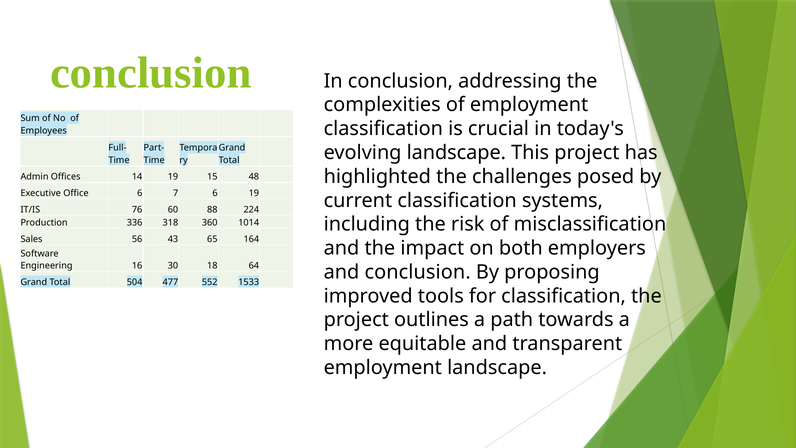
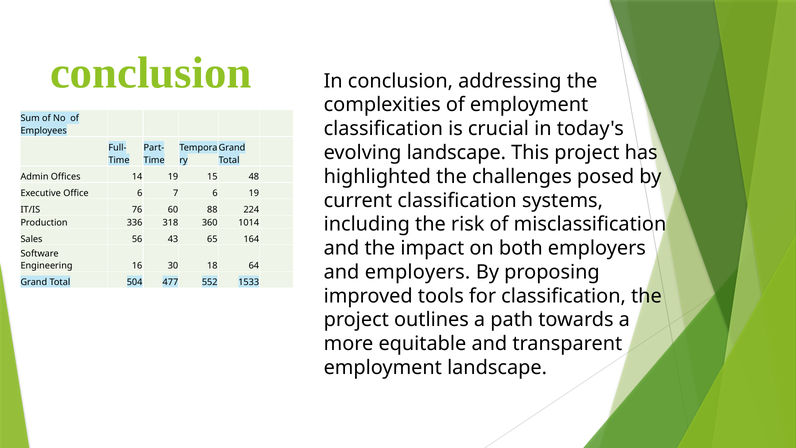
and conclusion: conclusion -> employers (418, 272)
